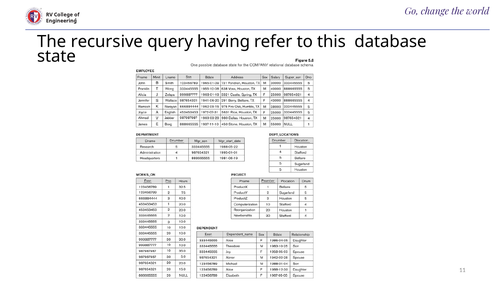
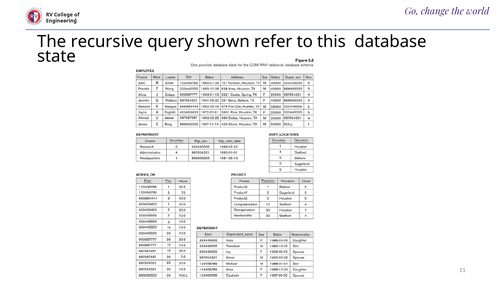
having: having -> shown (224, 42)
